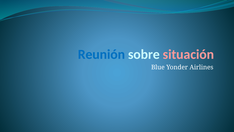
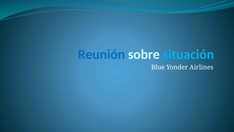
situación colour: pink -> light blue (188, 54)
